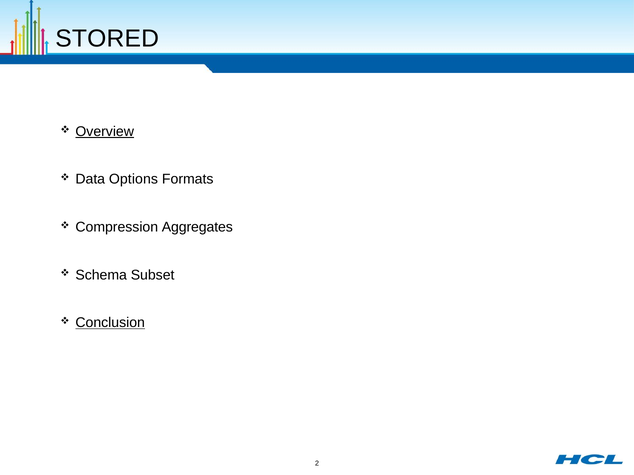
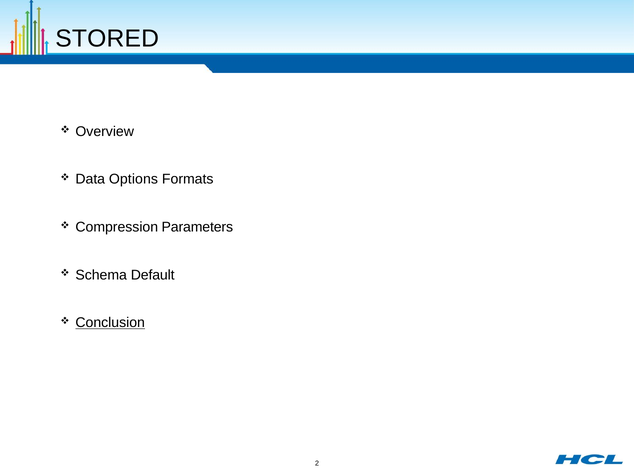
Overview underline: present -> none (105, 132)
Aggregates: Aggregates -> Parameters (197, 227)
Subset: Subset -> Default (153, 275)
